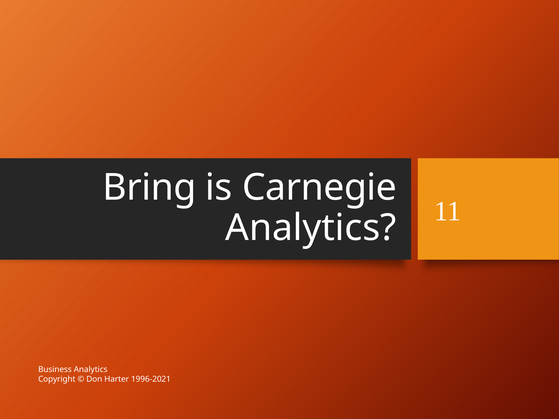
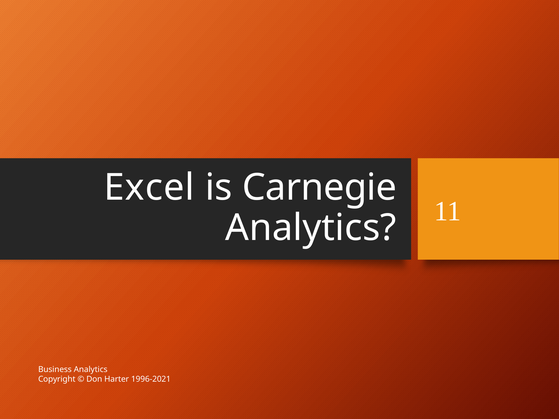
Bring: Bring -> Excel (149, 188)
